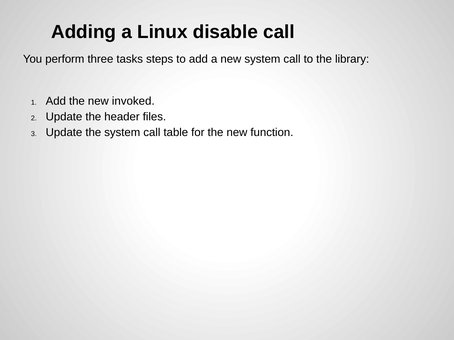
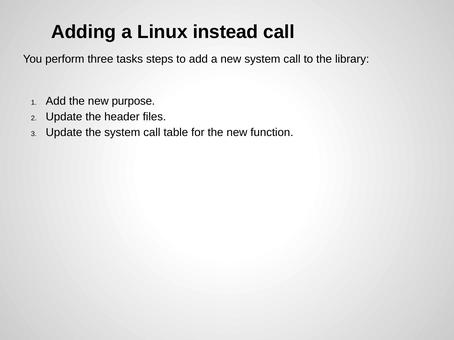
disable: disable -> instead (225, 32)
invoked: invoked -> purpose (133, 101)
